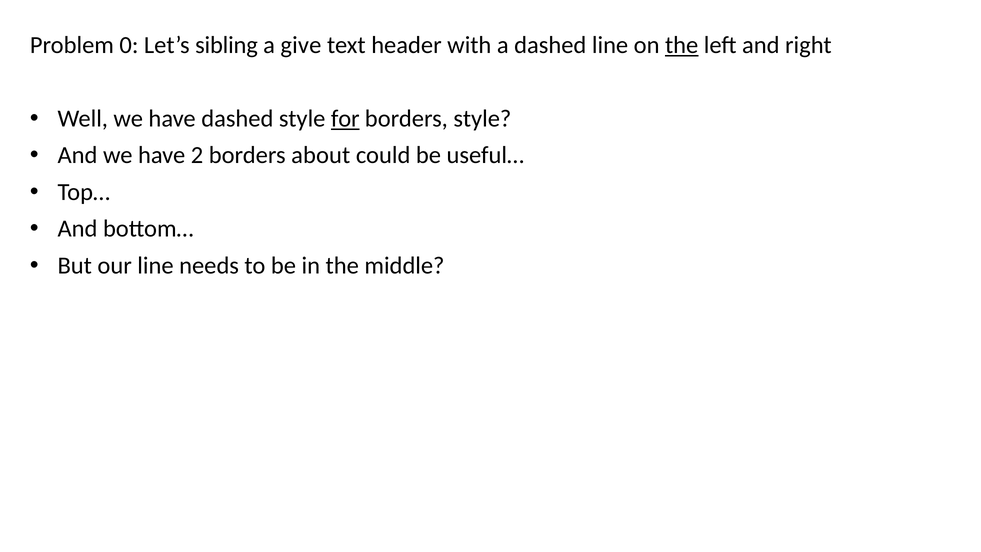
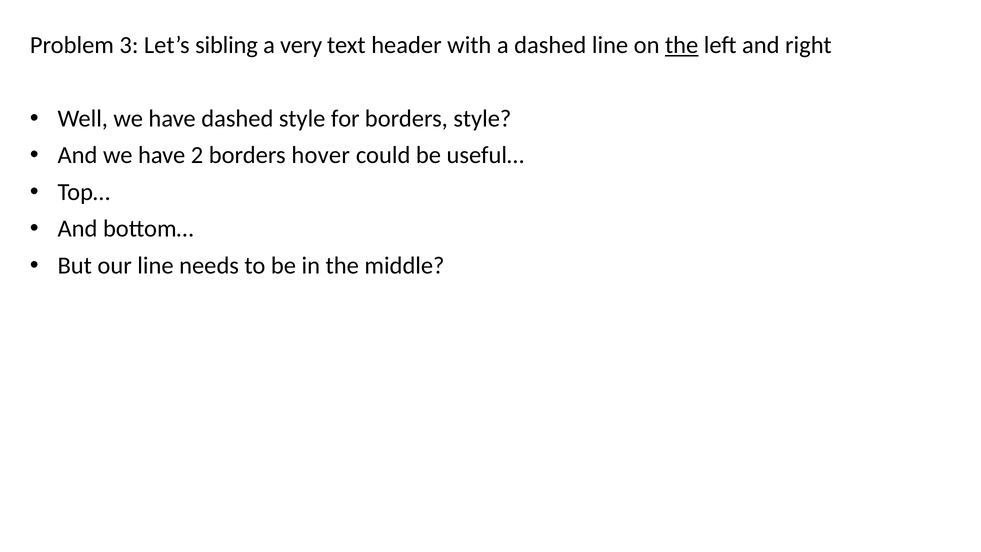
0: 0 -> 3 (129, 45)
give: give -> very (301, 45)
for underline: present -> none (345, 119)
about: about -> hover (321, 155)
